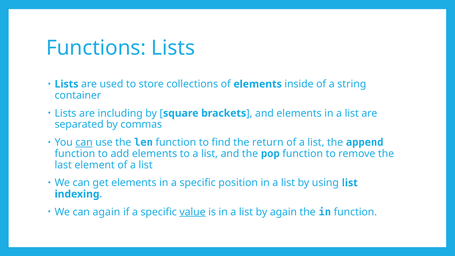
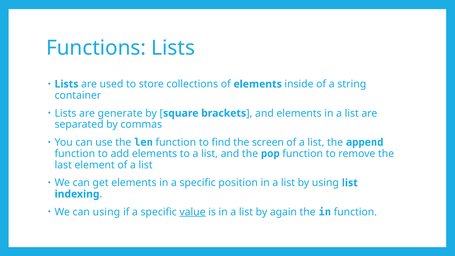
including: including -> generate (120, 113)
can underline: present -> none (84, 142)
return: return -> screen (268, 142)
can again: again -> using (106, 212)
